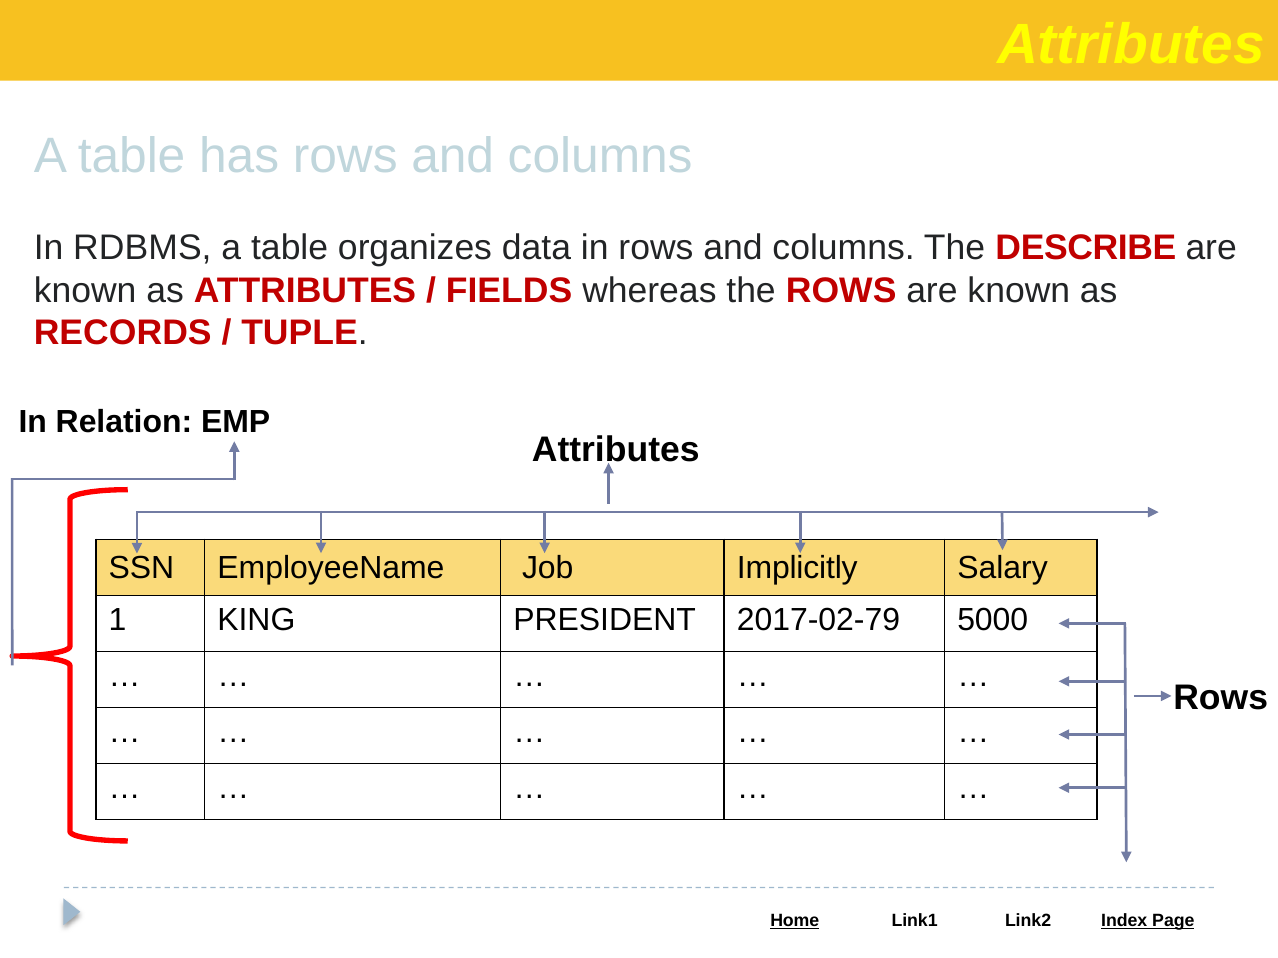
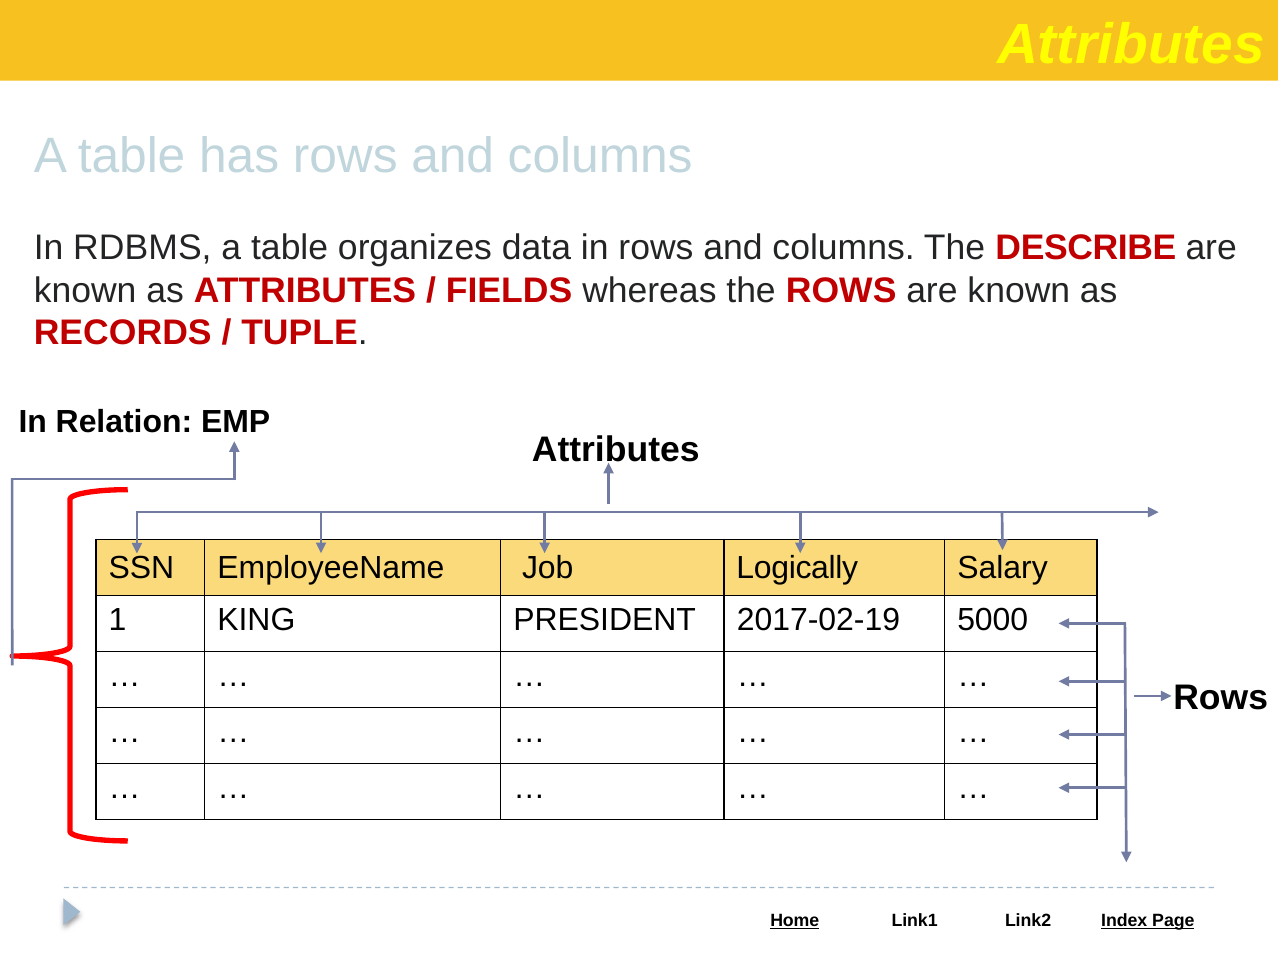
Implicitly: Implicitly -> Logically (797, 568)
2017-02-79: 2017-02-79 -> 2017-02-19 (818, 620)
